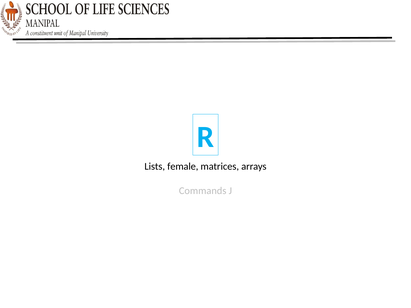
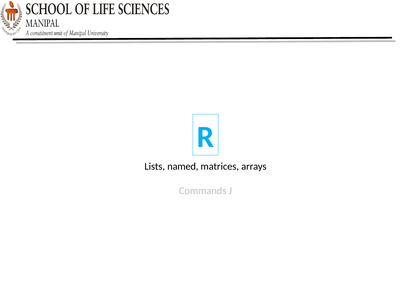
female: female -> named (183, 167)
